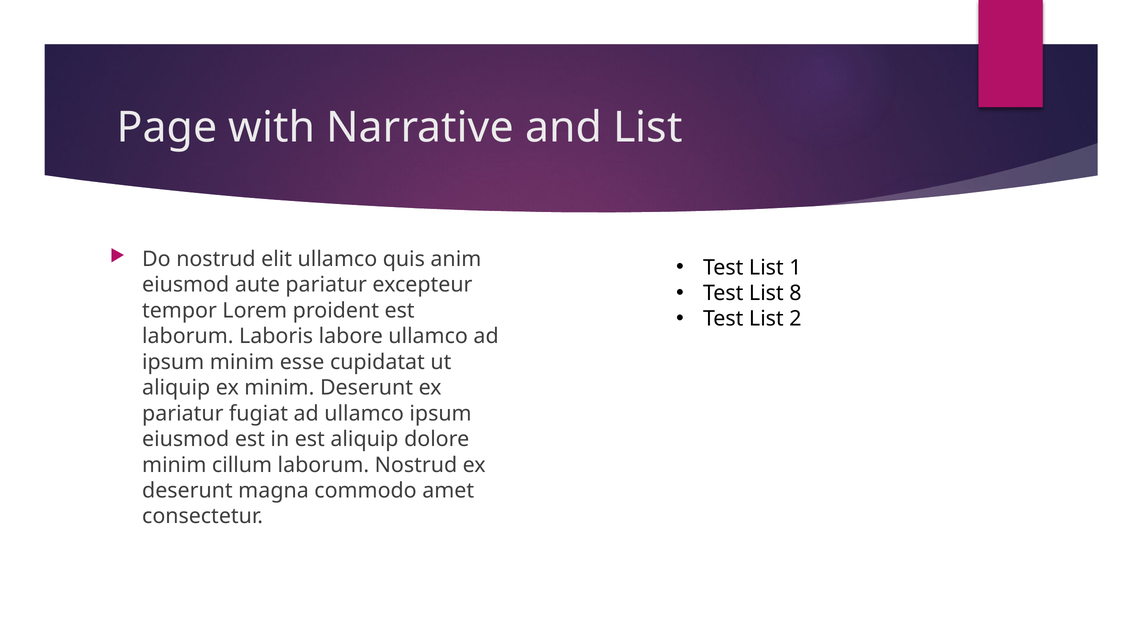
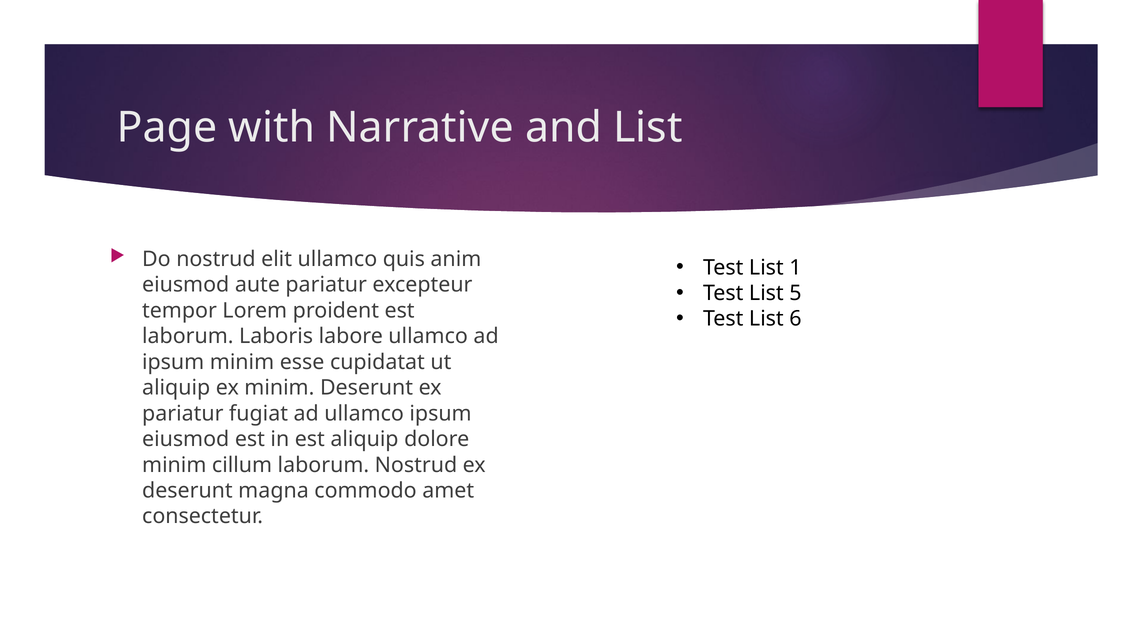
8: 8 -> 5 (795, 293)
2: 2 -> 6 (795, 319)
